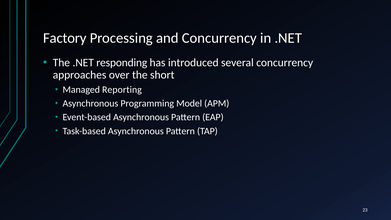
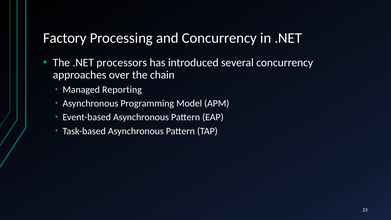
responding: responding -> processors (122, 63)
short: short -> chain (162, 75)
